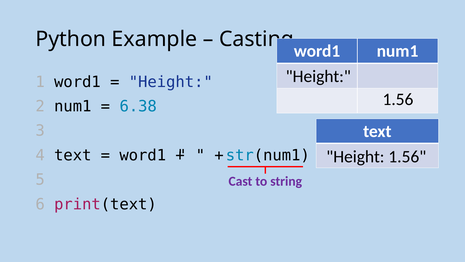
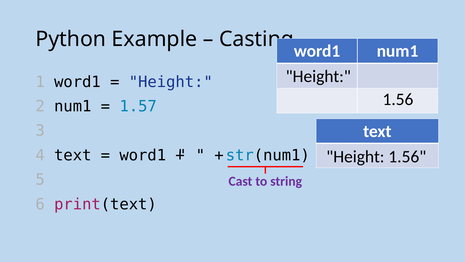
6.38: 6.38 -> 1.57 (138, 106)
